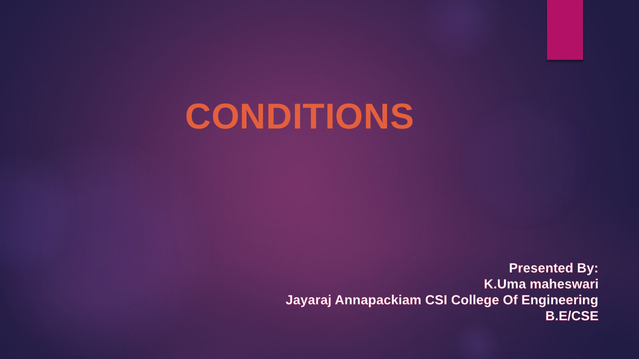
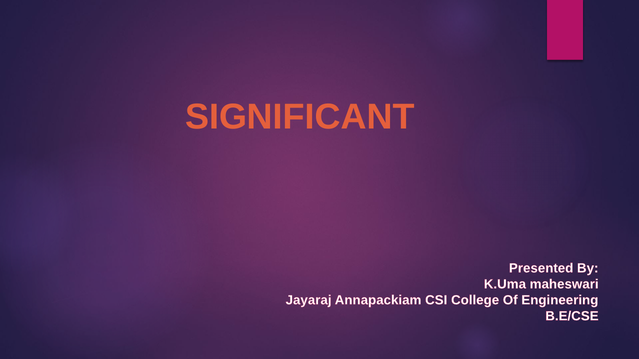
CONDITIONS: CONDITIONS -> SIGNIFICANT (300, 117)
